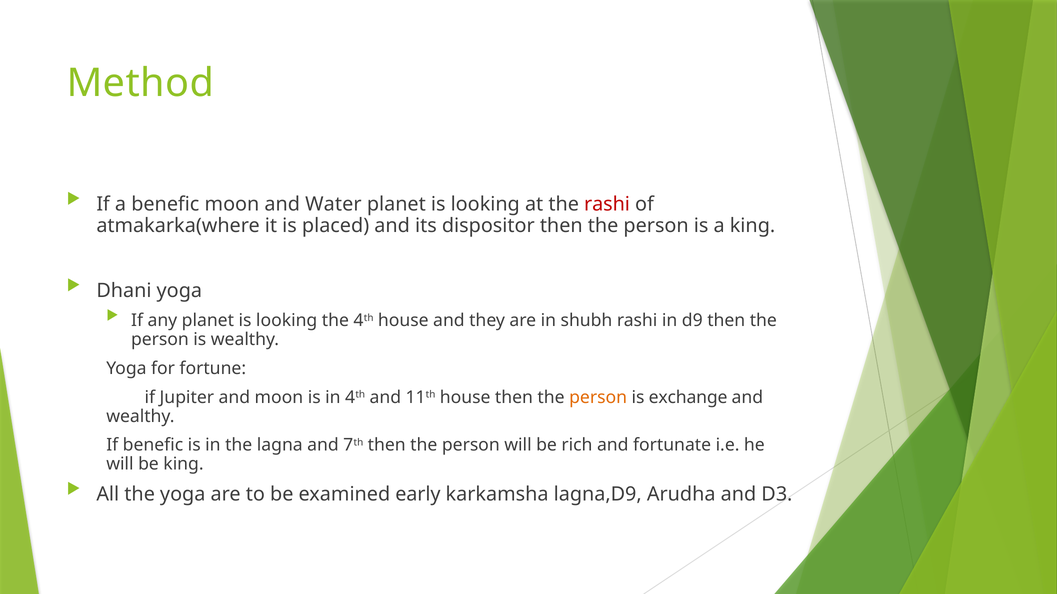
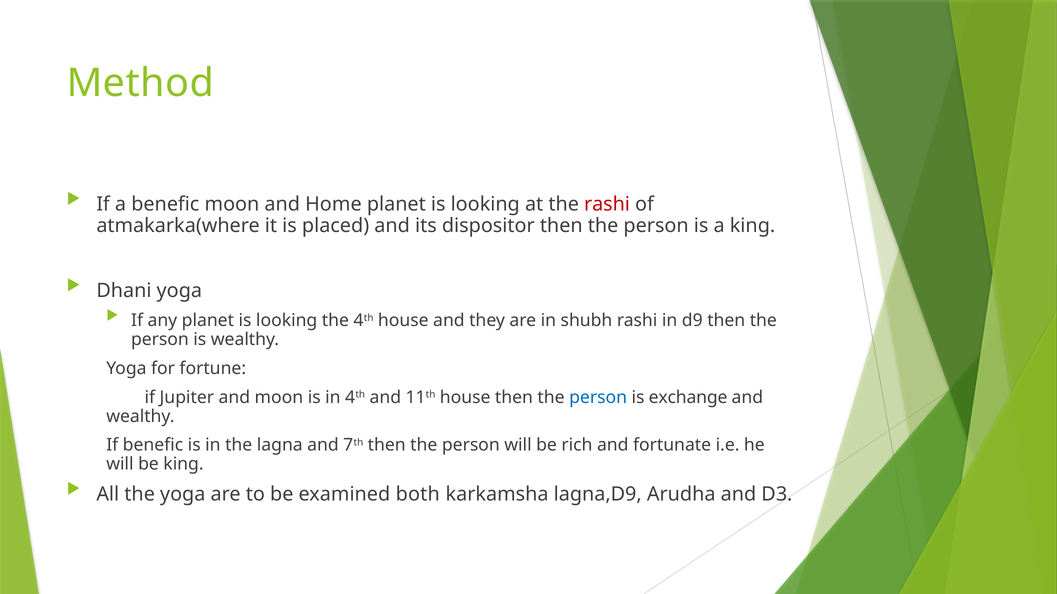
Water: Water -> Home (333, 205)
person colour: orange -> blue (598, 398)
early: early -> both (418, 495)
